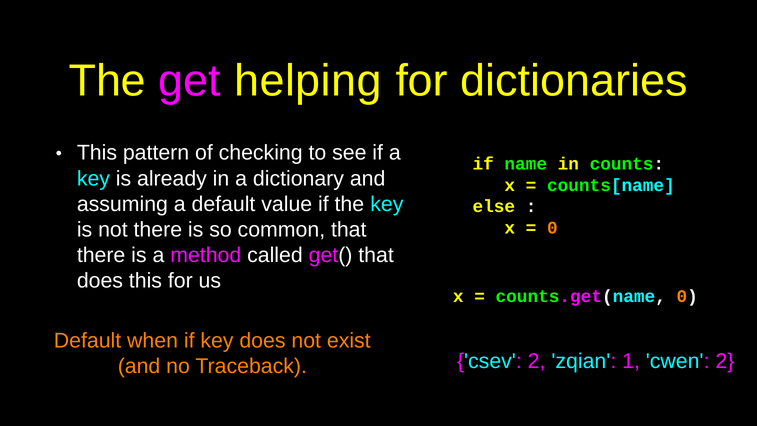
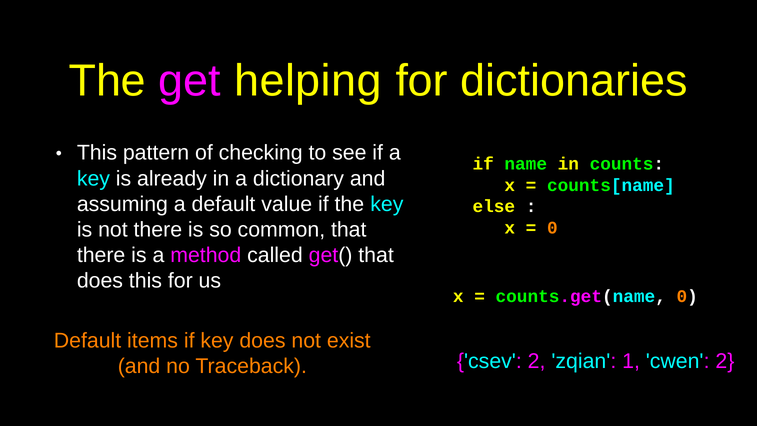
when: when -> items (153, 340)
